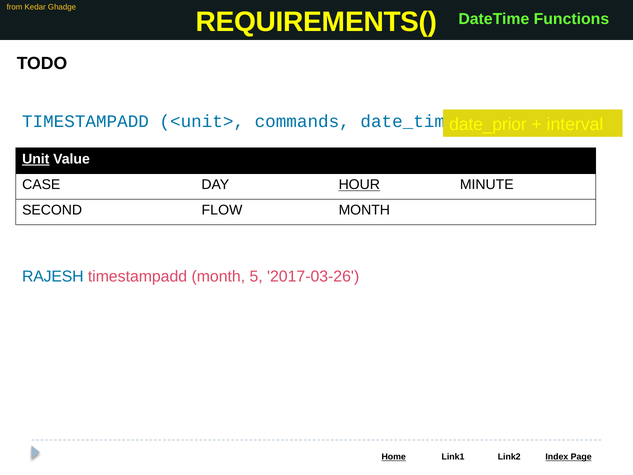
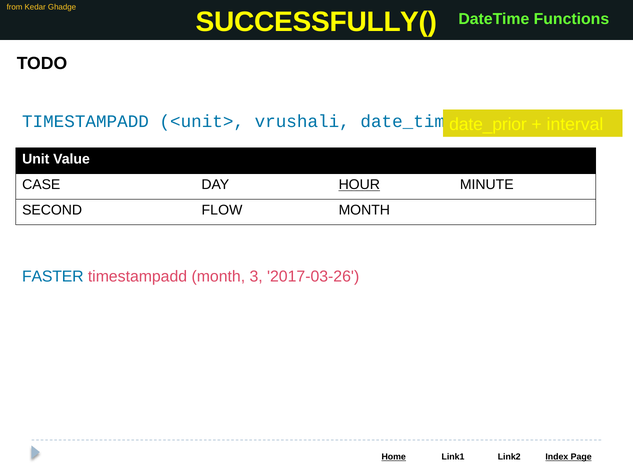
REQUIREMENTS(: REQUIREMENTS( -> SUCCESSFULLY( (317, 22)
commands: commands -> vrushali (302, 121)
Unit underline: present -> none (36, 159)
RAJESH: RAJESH -> FASTER (53, 276)
5: 5 -> 3 (256, 276)
